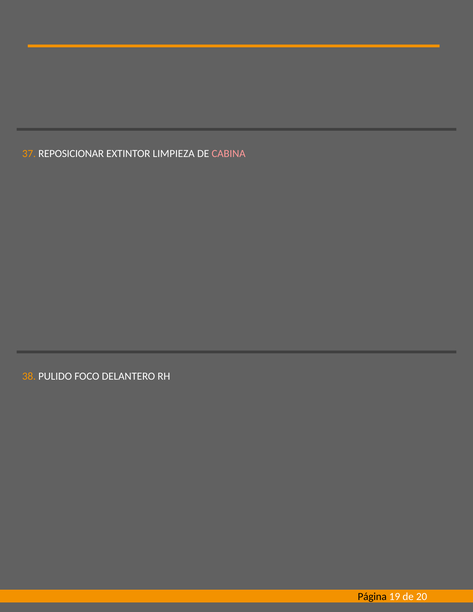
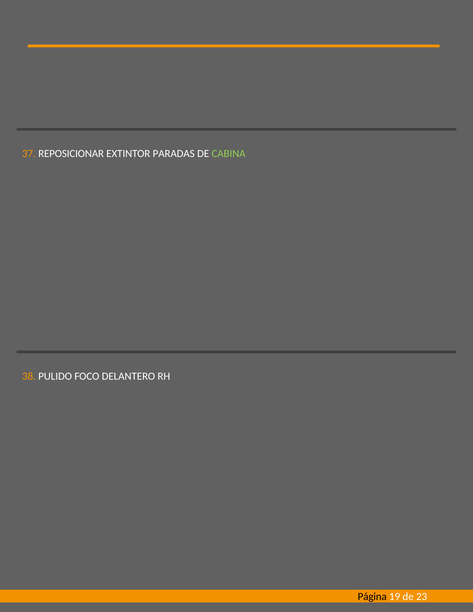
LIMPIEZA: LIMPIEZA -> PARADAS (174, 154)
CABINA colour: pink -> light green (229, 154)
20: 20 -> 23 (422, 597)
